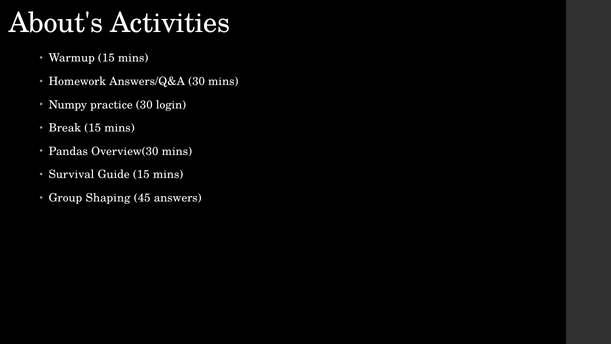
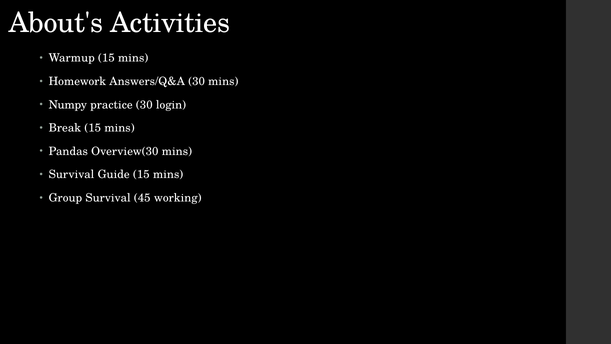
Group Shaping: Shaping -> Survival (108, 198)
answers: answers -> working (178, 198)
